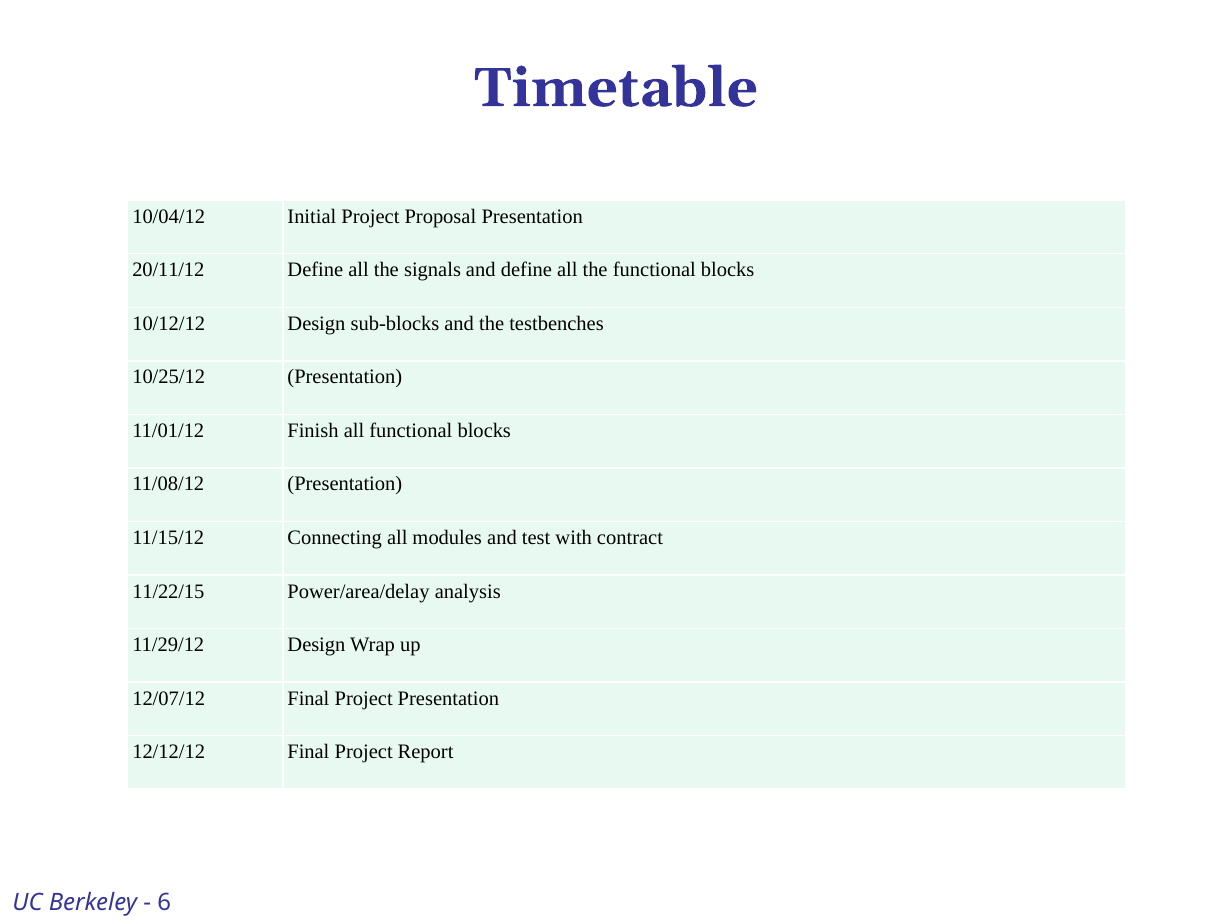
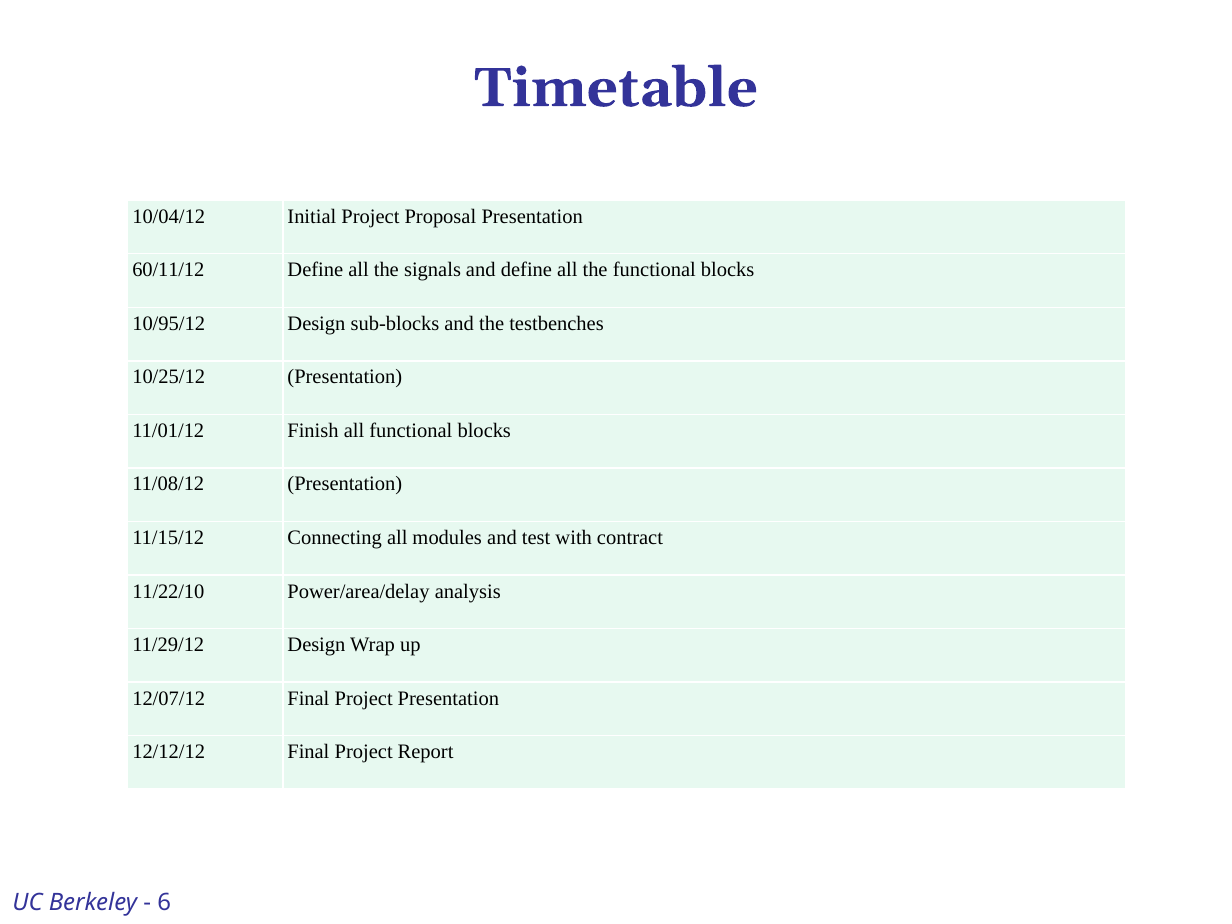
20/11/12: 20/11/12 -> 60/11/12 (168, 270)
10/12/12: 10/12/12 -> 10/95/12 (169, 323)
11/22/15: 11/22/15 -> 11/22/10 (168, 591)
